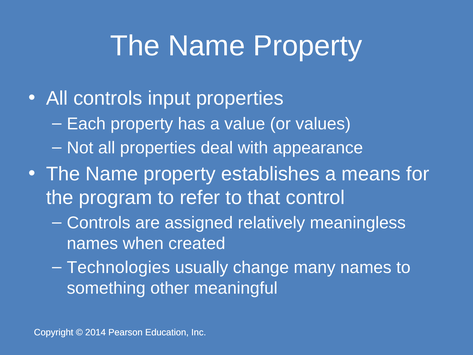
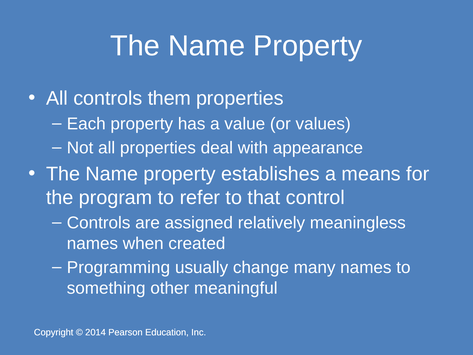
input: input -> them (169, 98)
Technologies: Technologies -> Programming (118, 267)
